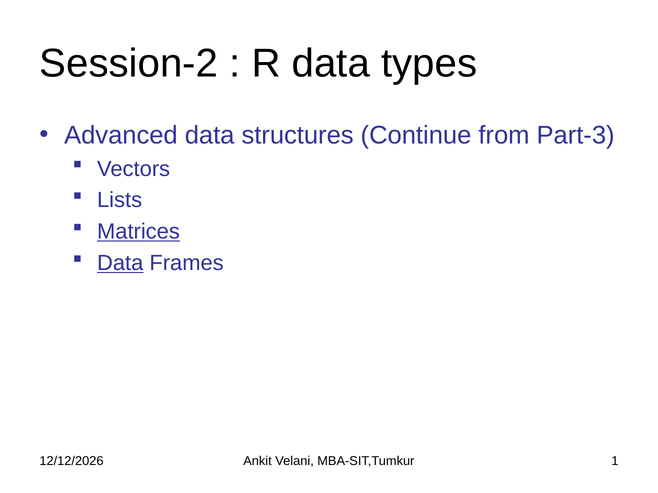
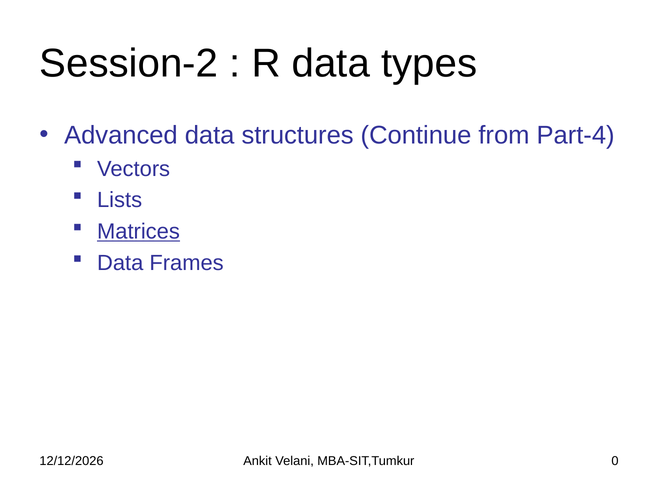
Part-3: Part-3 -> Part-4 (576, 136)
Data underline: present -> none (120, 263)
1: 1 -> 0 (615, 461)
